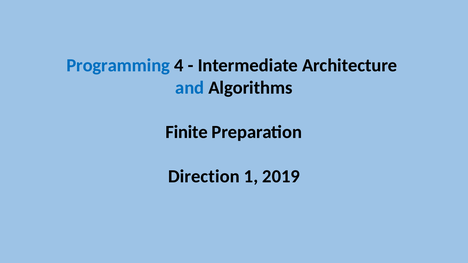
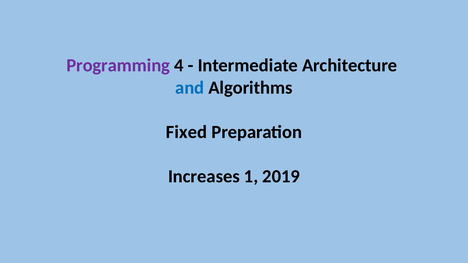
Programming colour: blue -> purple (118, 65)
Finite: Finite -> Fixed (187, 132)
Direction: Direction -> Increases (204, 177)
